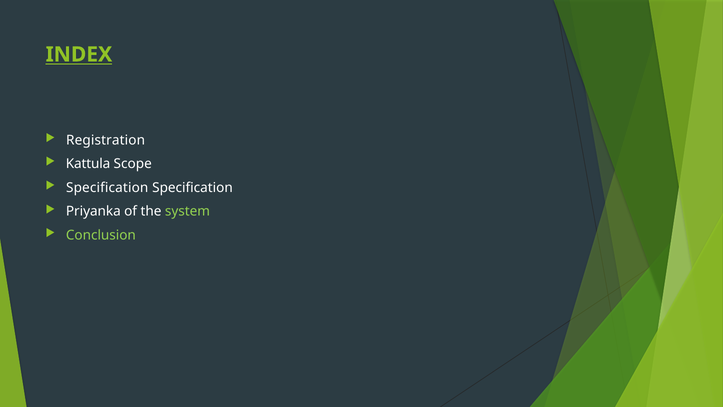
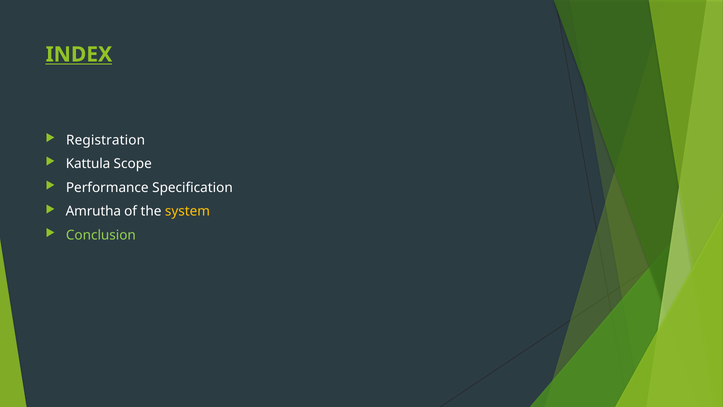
Specification: Specification -> Performance (107, 188)
Priyanka: Priyanka -> Amrutha (93, 211)
system colour: light green -> yellow (188, 211)
